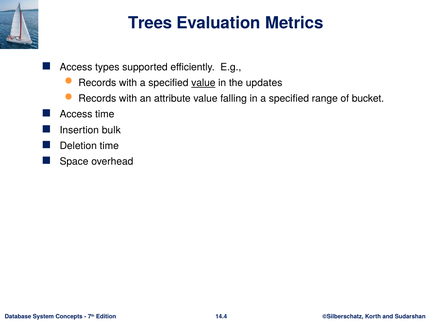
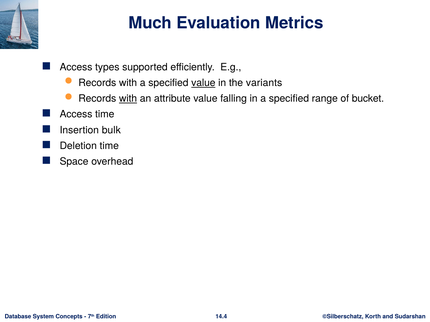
Trees: Trees -> Much (150, 23)
updates: updates -> variants (264, 83)
with underline: none -> present (128, 99)
